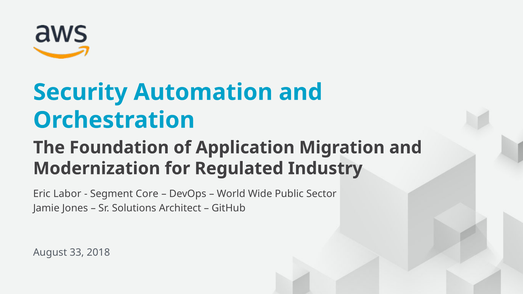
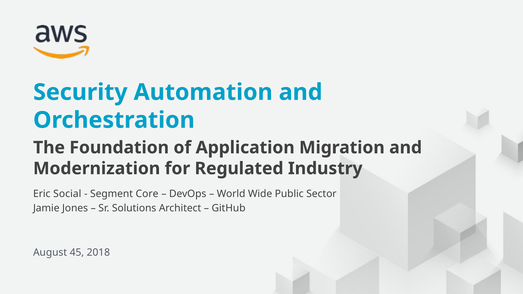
Labor: Labor -> Social (67, 194)
33: 33 -> 45 (77, 253)
